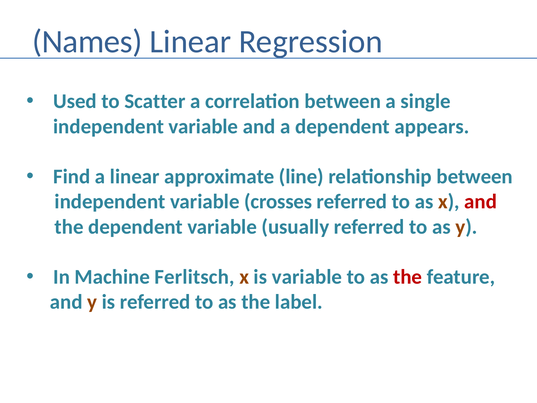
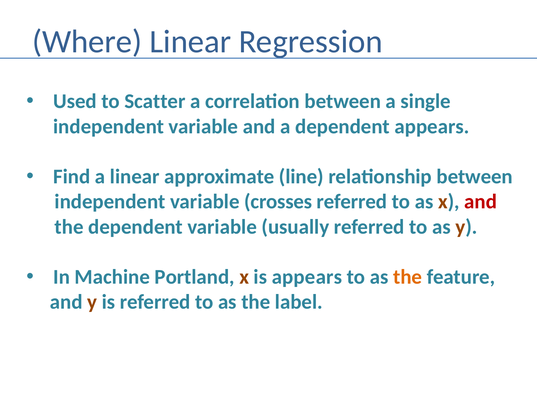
Names: Names -> Where (87, 42)
Ferlitsch: Ferlitsch -> Portland (195, 277)
is variable: variable -> appears (307, 277)
the colour: red -> orange (408, 277)
